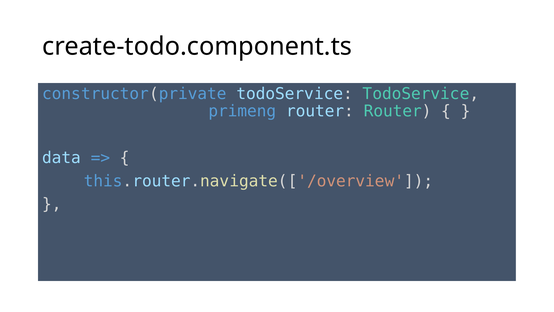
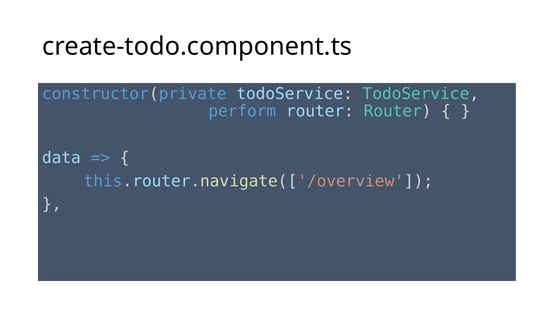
primeng: primeng -> perform (242, 111)
